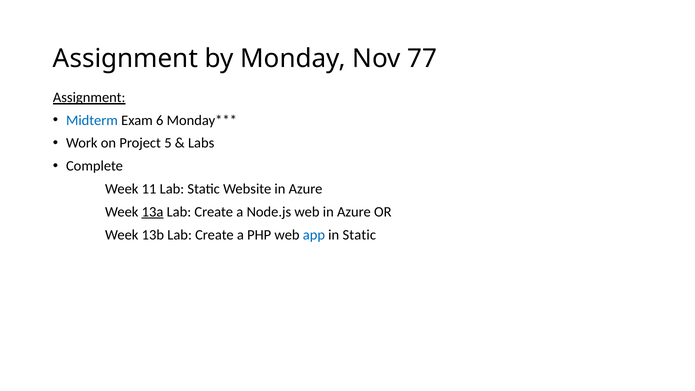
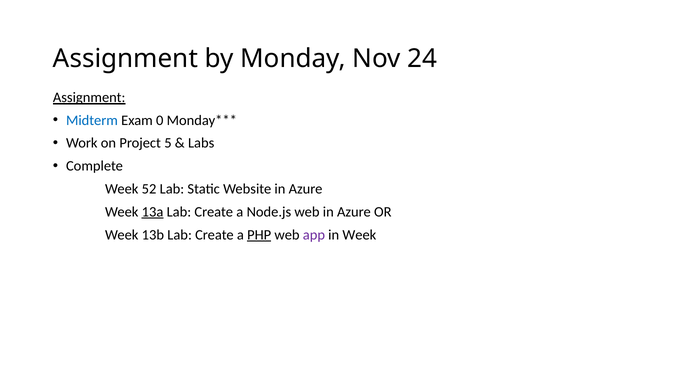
77: 77 -> 24 (422, 58)
6: 6 -> 0 (160, 120)
11: 11 -> 52 (149, 189)
PHP underline: none -> present (259, 235)
app colour: blue -> purple (314, 235)
in Static: Static -> Week (359, 235)
